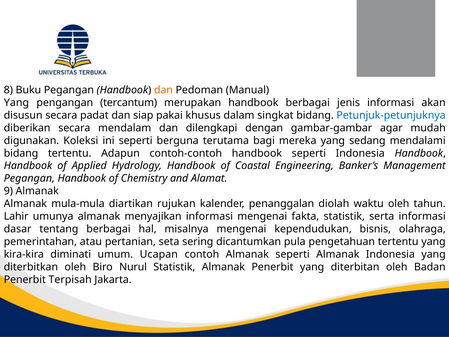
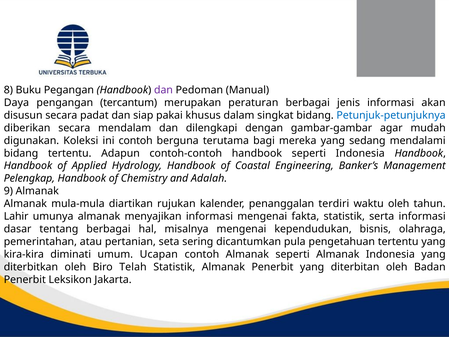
dan colour: orange -> purple (163, 90)
Yang: Yang -> Daya (16, 103)
merupakan handbook: handbook -> peraturan (253, 103)
ini seperti: seperti -> contoh (136, 140)
Pegangan: Pegangan -> Pelengkap (29, 178)
Alamat: Alamat -> Adalah (209, 178)
diolah: diolah -> terdiri (334, 204)
Nurul: Nurul -> Telah (133, 267)
Terpisah: Terpisah -> Leksikon (70, 279)
